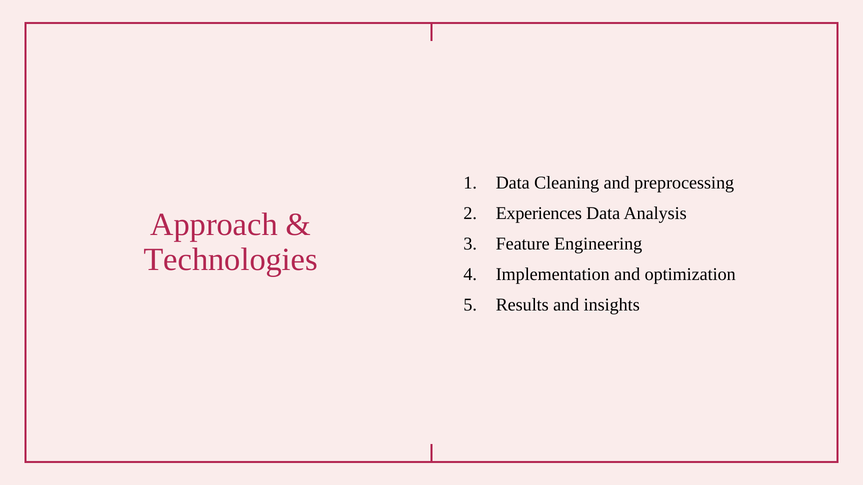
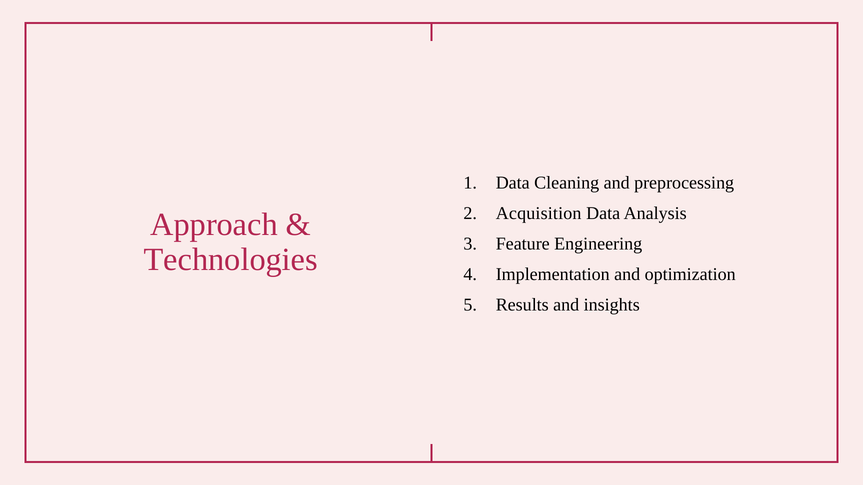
Experiences: Experiences -> Acquisition (539, 213)
